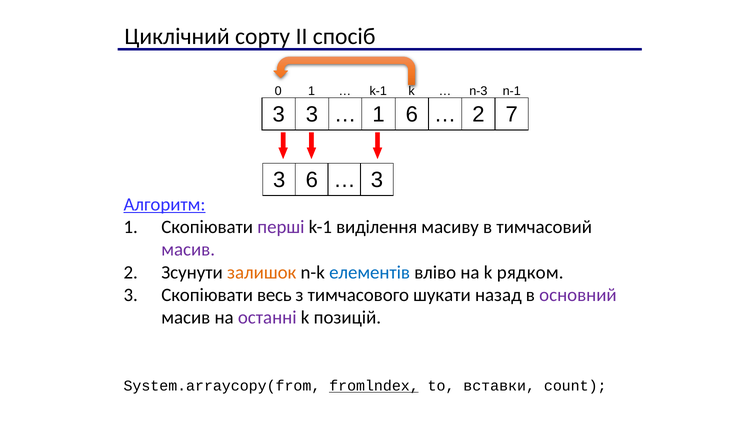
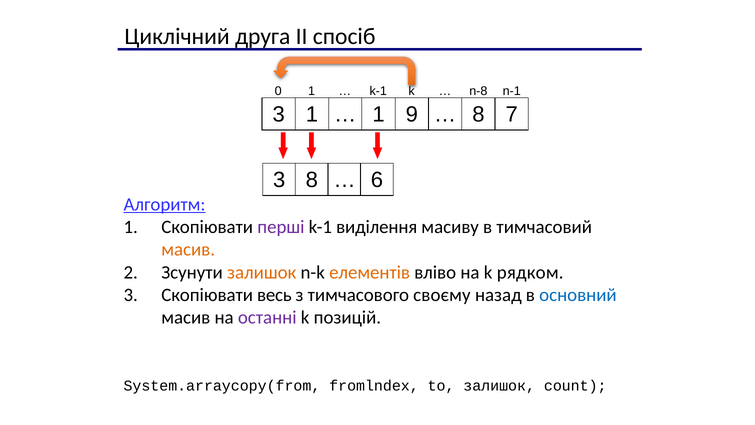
сорту: сорту -> друга (263, 36)
n-3: n-3 -> n-8 (478, 91)
3 3: 3 -> 1 (312, 114)
1 6: 6 -> 9 (412, 114)
2: 2 -> 8 (478, 114)
3 6: 6 -> 8 (312, 180)
3: 3 -> 6 (377, 180)
масив colour: purple -> orange (188, 249)
елементів colour: blue -> orange (370, 272)
шукати: шукати -> своєму (442, 295)
основний colour: purple -> blue (578, 295)
fromlndex underline: present -> none (374, 386)
to вставки: вставки -> залишок (499, 386)
